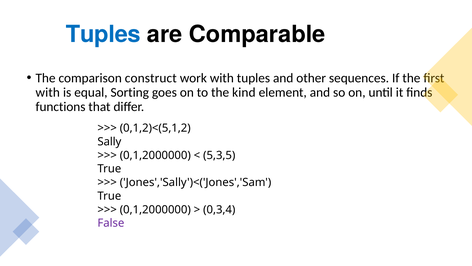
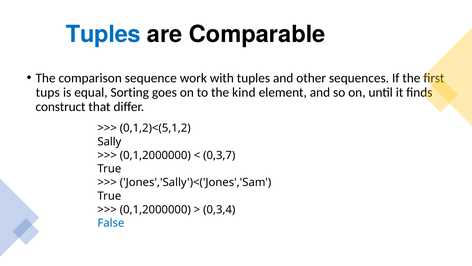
construct: construct -> sequence (151, 78)
with: with -> tups (48, 92)
functions: functions -> construct (61, 107)
5,3,5: 5,3,5 -> 0,3,7 (219, 155)
False colour: purple -> blue (111, 223)
